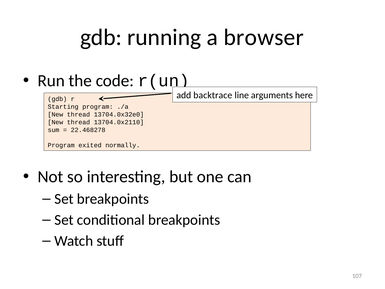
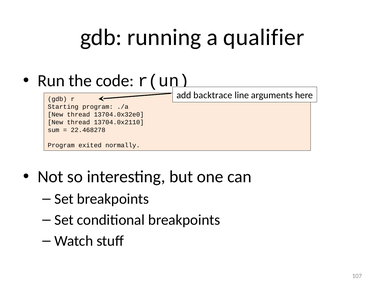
browser: browser -> qualifier (264, 37)
